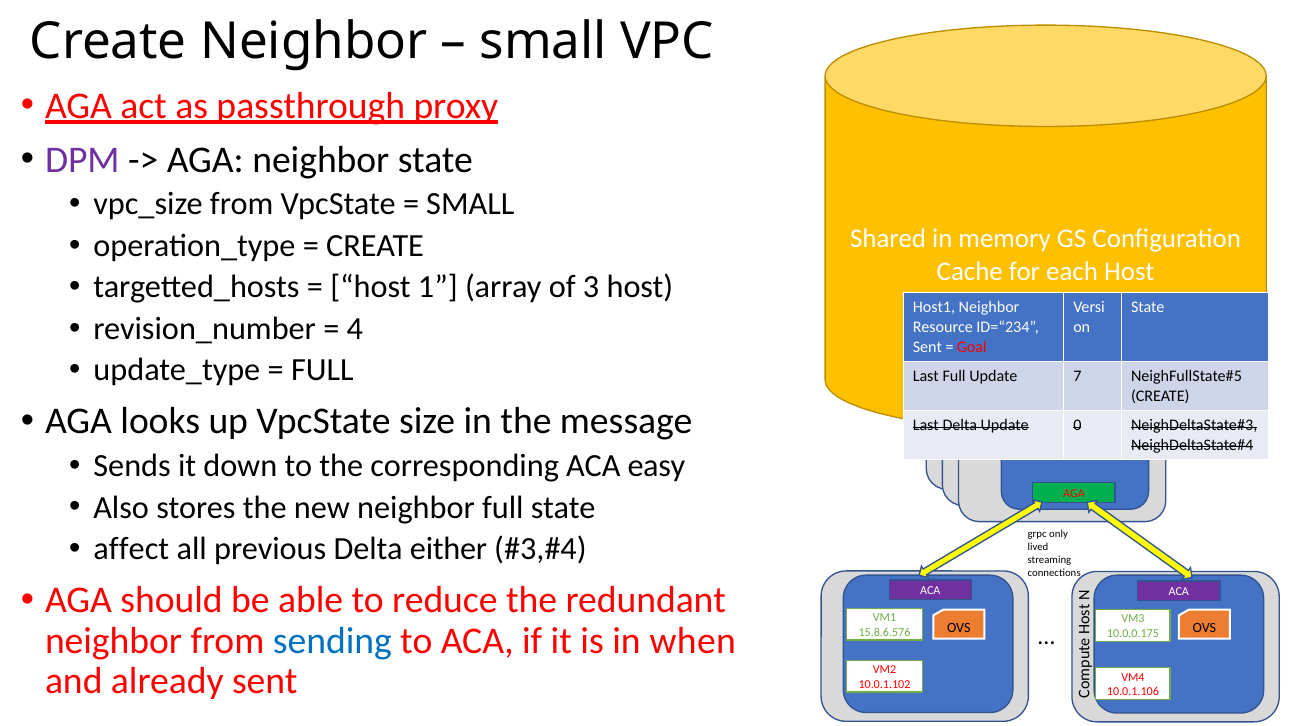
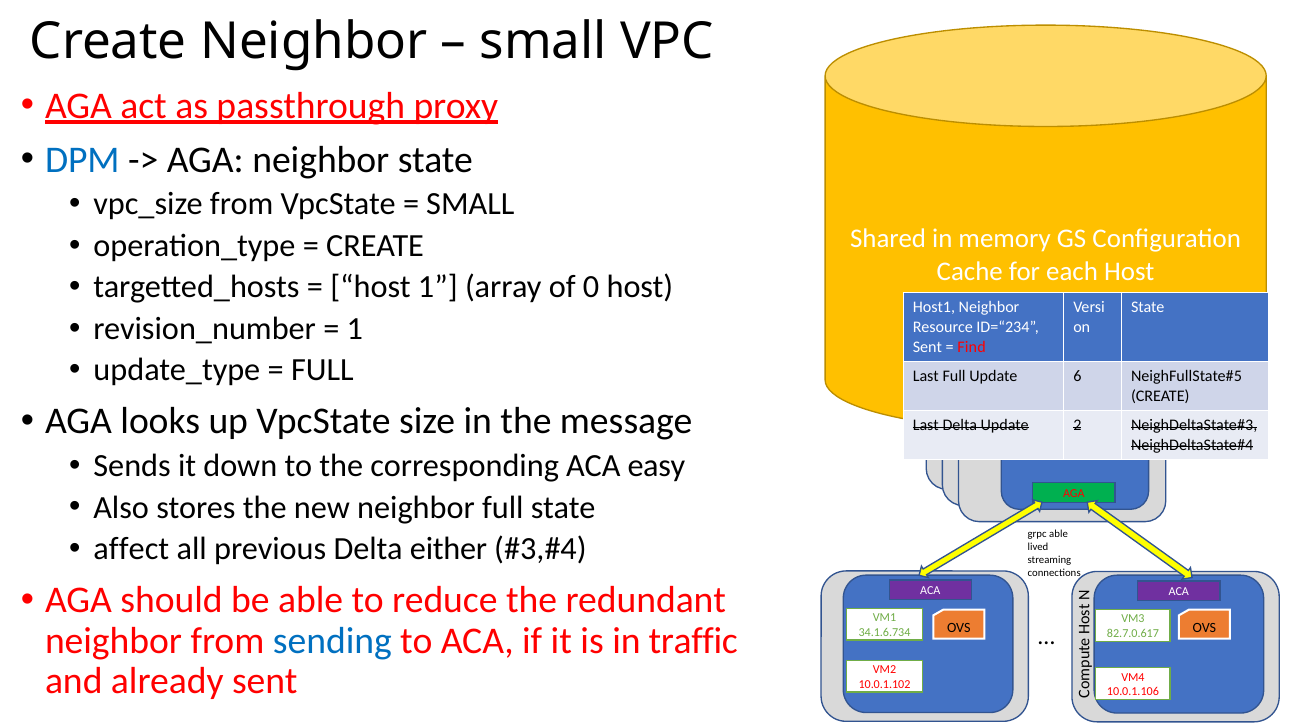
DPM colour: purple -> blue (82, 160)
3: 3 -> 0 (591, 287)
4: 4 -> 1 (355, 329)
Goal: Goal -> Find (972, 347)
7: 7 -> 6 (1077, 376)
0: 0 -> 2 (1077, 426)
grpc only: only -> able (1059, 534)
when: when -> traffic (693, 641)
15.8.6.576: 15.8.6.576 -> 34.1.6.734 (885, 632)
10.0.0.175: 10.0.0.175 -> 82.7.0.617 (1133, 634)
